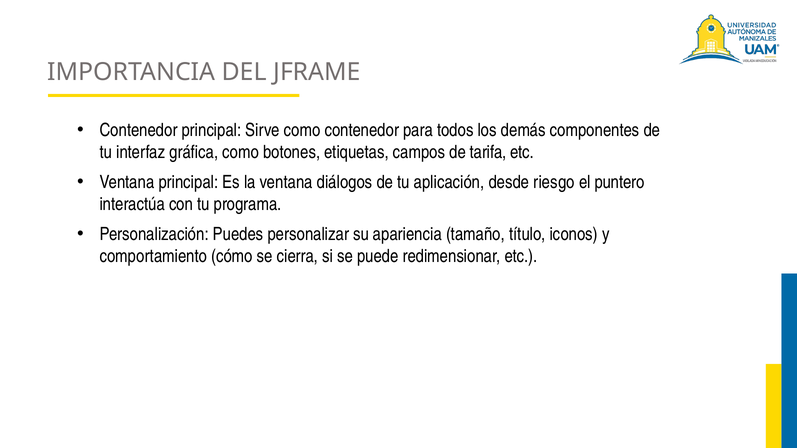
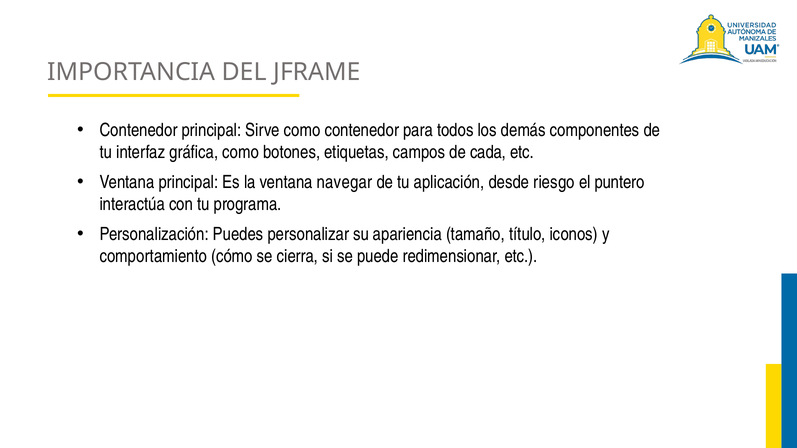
tarifa: tarifa -> cada (488, 152)
diálogos: diálogos -> navegar (345, 182)
